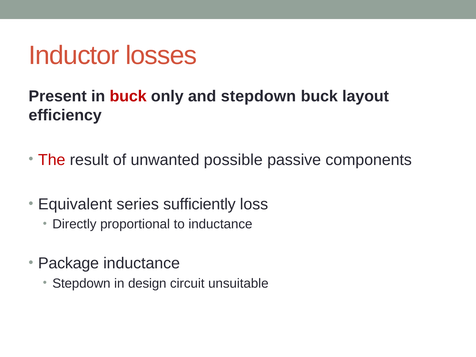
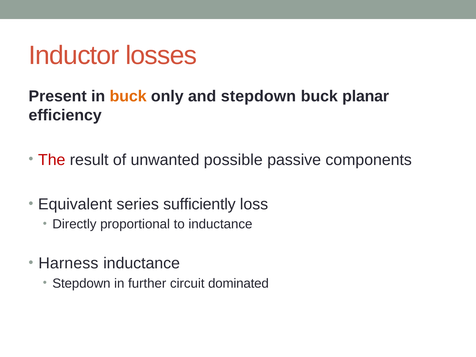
buck colour: red -> orange (128, 96)
layout: layout -> planar (366, 96)
Package: Package -> Harness (68, 263)
design: design -> further (147, 283)
unsuitable: unsuitable -> dominated (238, 283)
